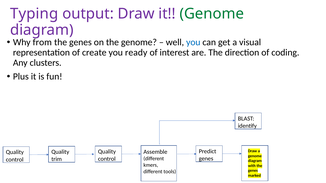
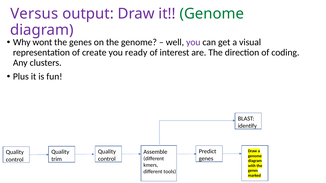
Typing: Typing -> Versus (34, 14)
from: from -> wont (42, 42)
you colour: blue -> purple (193, 42)
